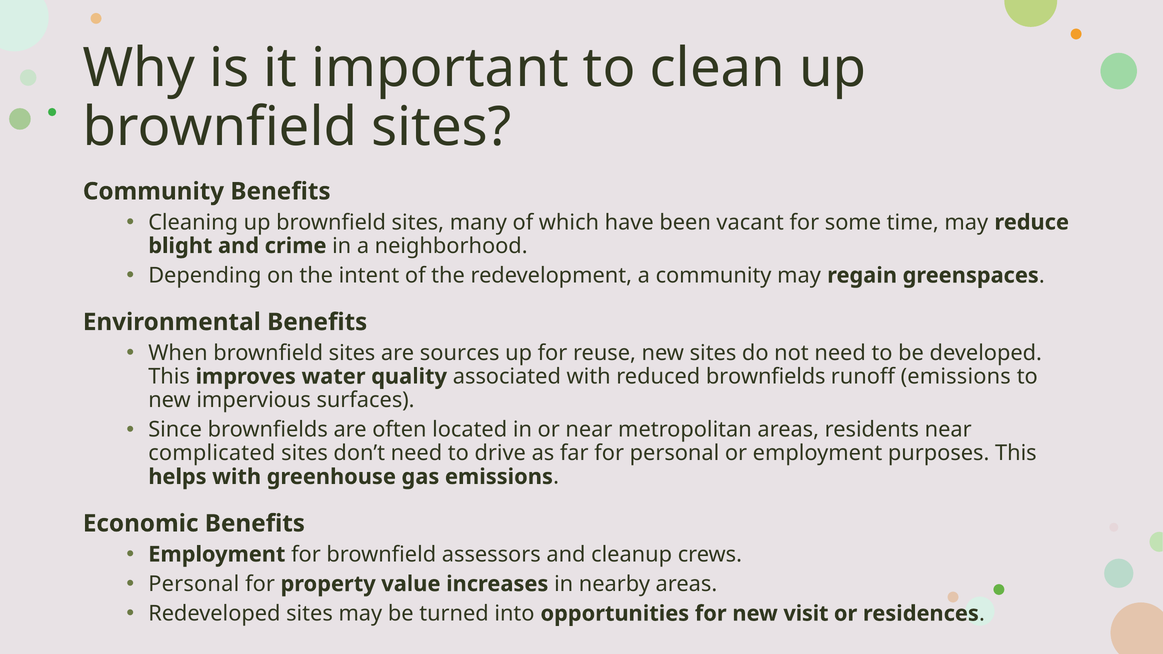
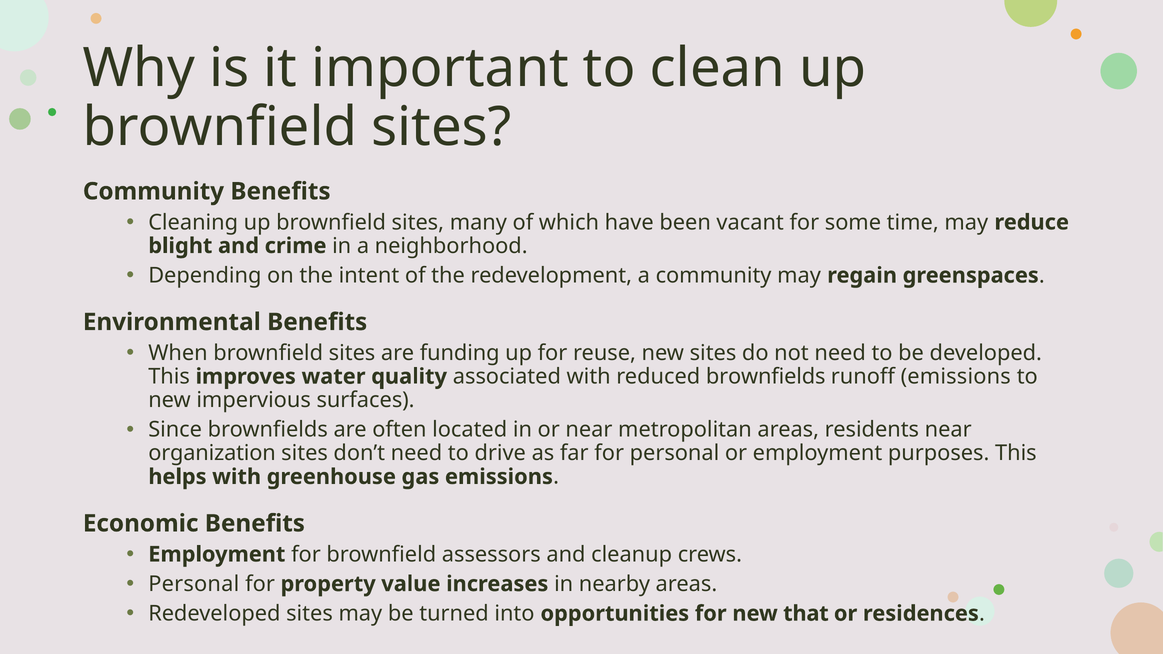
sources: sources -> funding (460, 353)
complicated: complicated -> organization (212, 453)
visit: visit -> that (806, 614)
